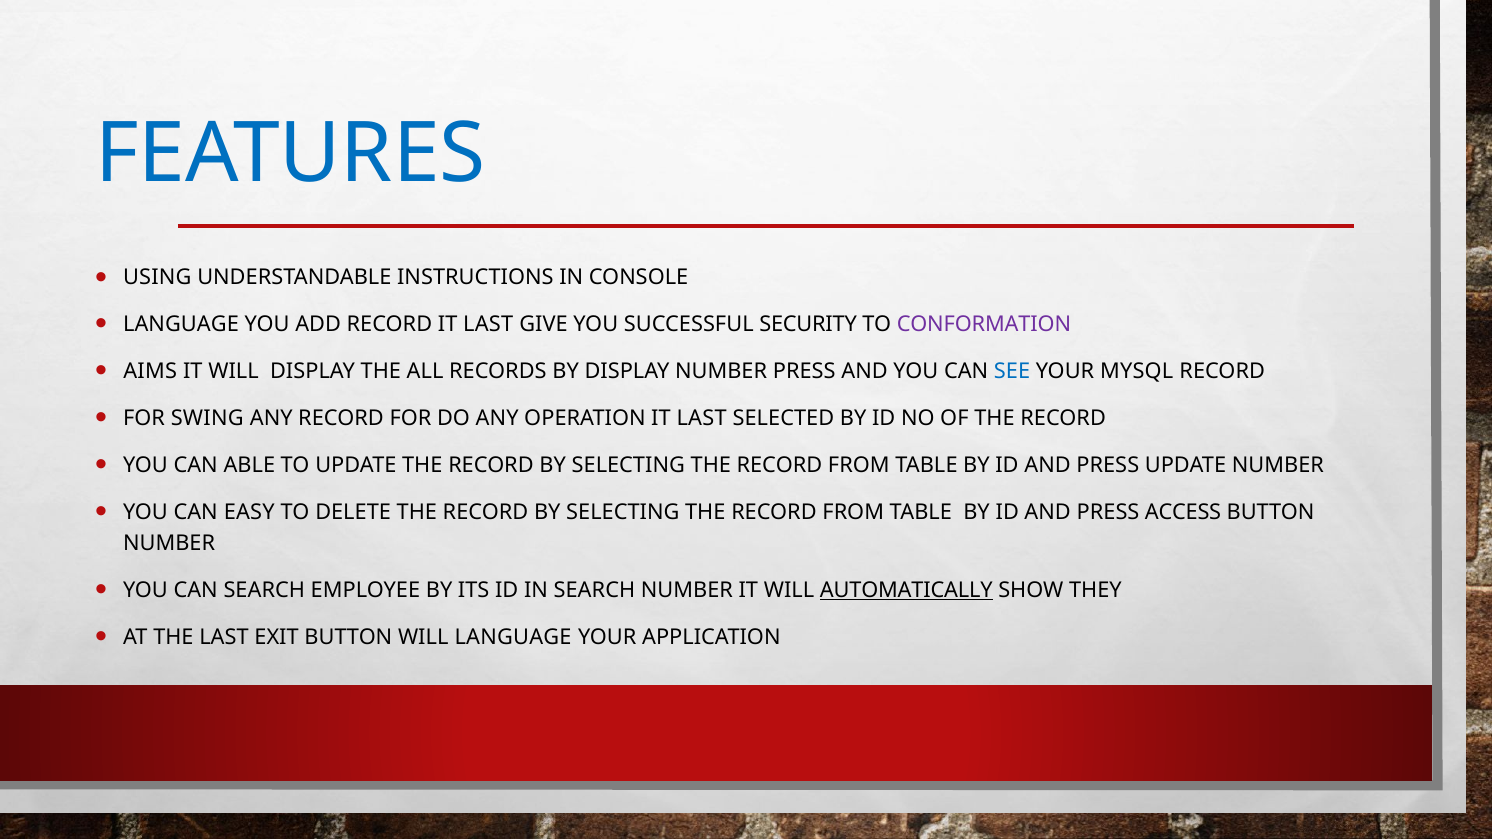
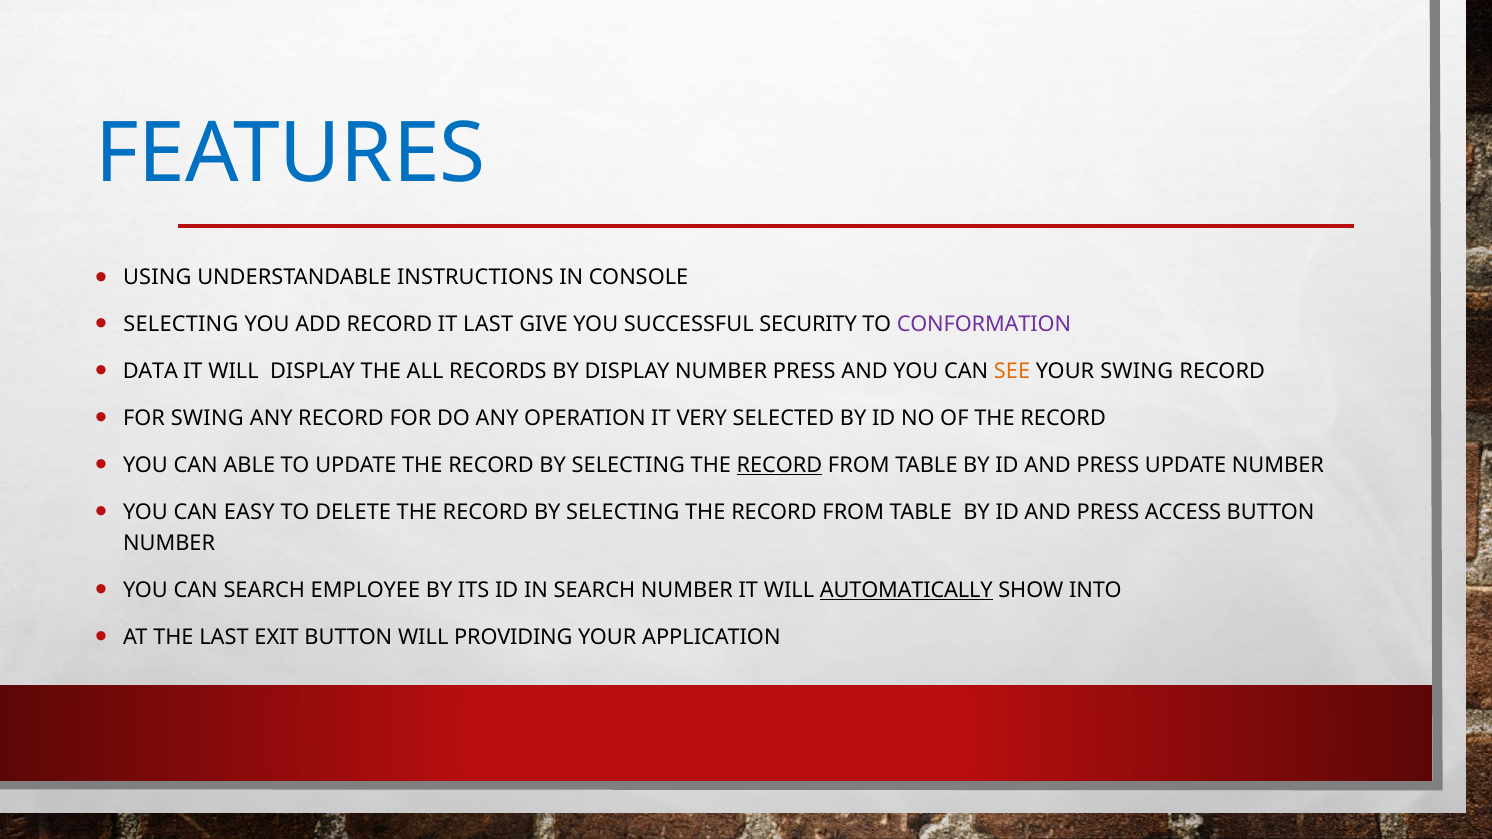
LANGUAGE: LANGUAGE -> SELECTING (181, 325)
AIMS: AIMS -> DATA (150, 372)
SEE colour: blue -> orange (1012, 372)
YOUR MYSQL: MYSQL -> SWING (1137, 372)
OPERATION IT LAST: LAST -> VERY (702, 419)
RECORD underline: none -> present (779, 465)
THEY: THEY -> INTO (1095, 590)
WILL LANGUAGE: LANGUAGE -> PROVIDING (513, 637)
